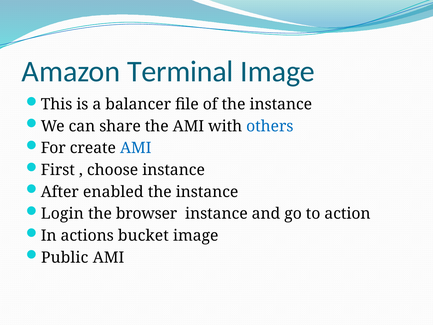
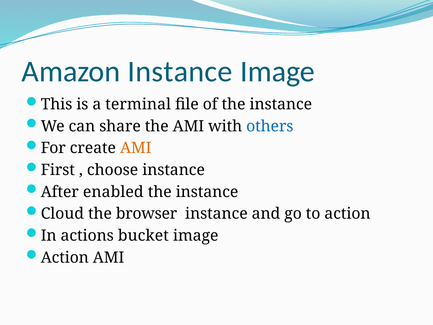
Amazon Terminal: Terminal -> Instance (180, 72)
balancer: balancer -> terminal (138, 104)
AMI colour: blue -> orange (136, 148)
Login: Login -> Cloud (62, 214)
Public: Public -> Action (65, 257)
